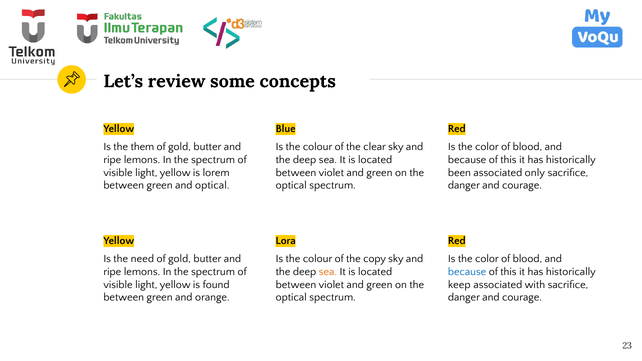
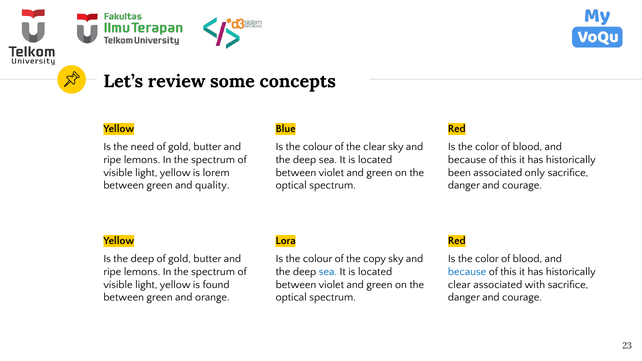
them: them -> need (142, 147)
and optical: optical -> quality (212, 185)
Is the need: need -> deep (142, 259)
sea colour: orange -> blue (328, 272)
keep: keep -> clear (459, 285)
